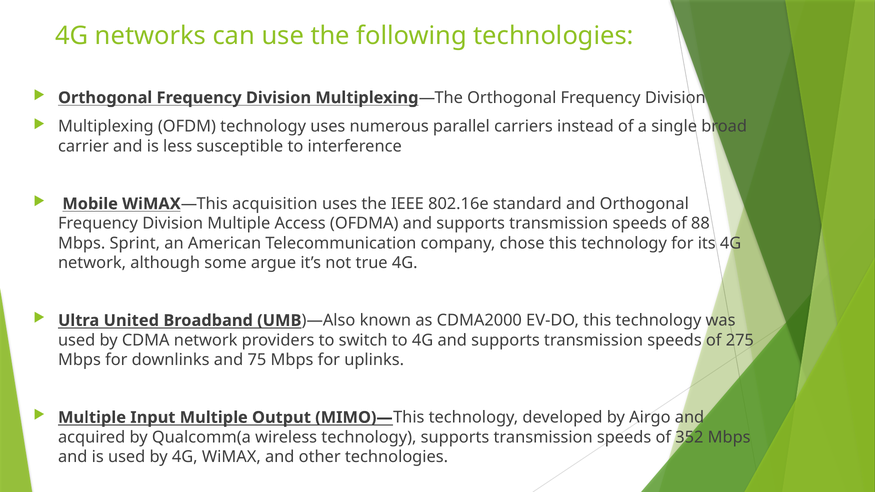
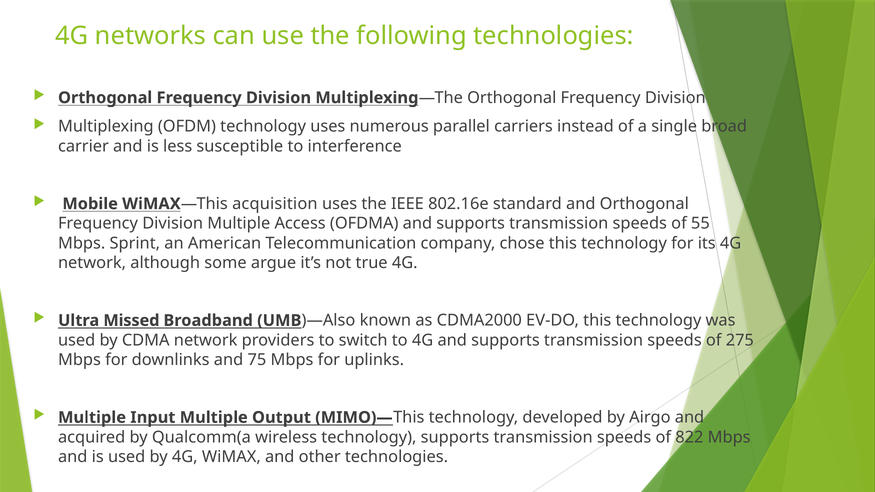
88: 88 -> 55 (700, 224)
United: United -> Missed (131, 321)
352: 352 -> 822 (689, 437)
